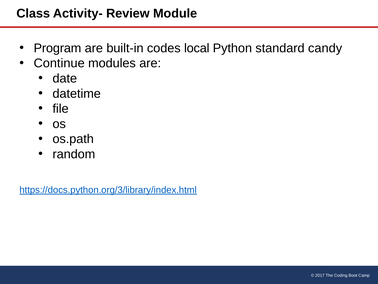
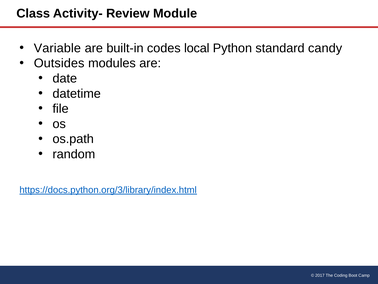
Program: Program -> Variable (57, 48)
Continue: Continue -> Outsides (59, 63)
